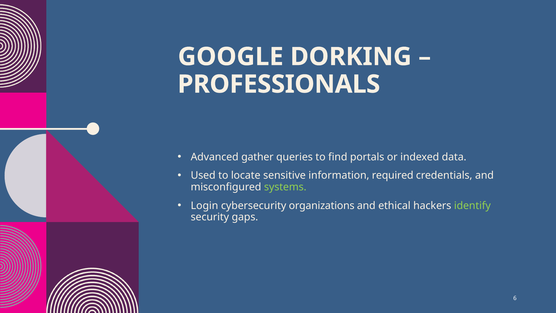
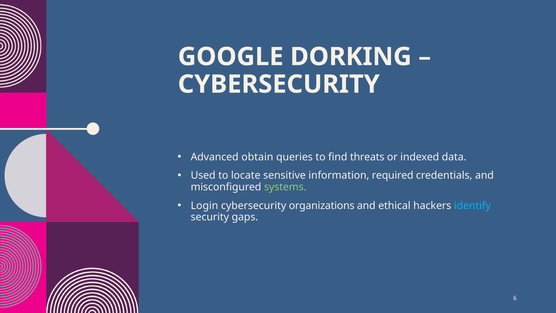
PROFESSIONALS: PROFESSIONALS -> CYBERSECURITY (279, 84)
gather: gather -> obtain (257, 157)
portals: portals -> threats (367, 157)
identify colour: light green -> light blue (472, 205)
